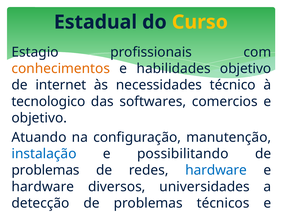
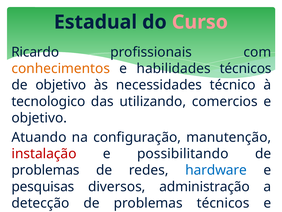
Curso colour: yellow -> pink (200, 22)
Estagio: Estagio -> Ricardo (35, 52)
habilidades objetivo: objetivo -> técnicos (246, 68)
de internet: internet -> objetivo (61, 85)
softwares: softwares -> utilizando (153, 101)
instalação colour: blue -> red (44, 153)
hardware: hardware -> pesquisas (43, 186)
universidades: universidades -> administração (205, 186)
